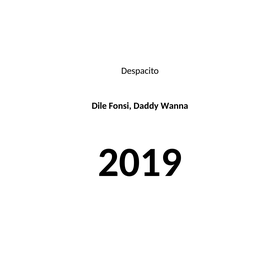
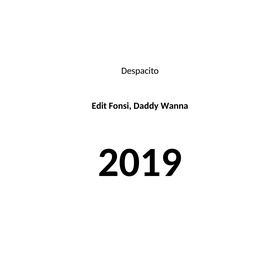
Dile: Dile -> Edit (99, 106)
